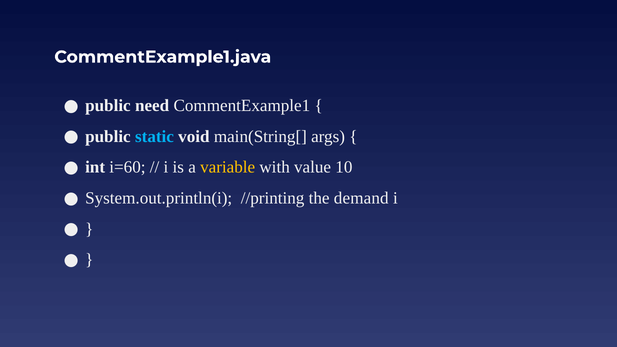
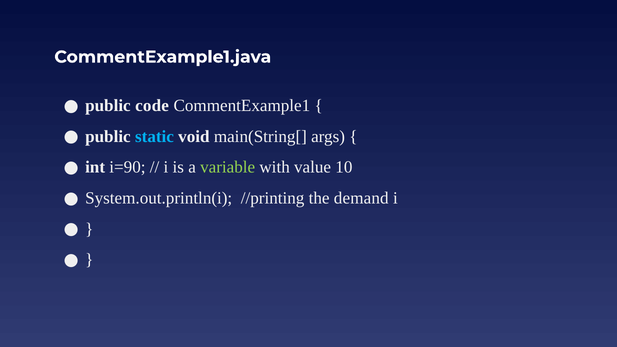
need: need -> code (152, 106)
i=60: i=60 -> i=90 (127, 167)
variable colour: yellow -> light green (228, 167)
